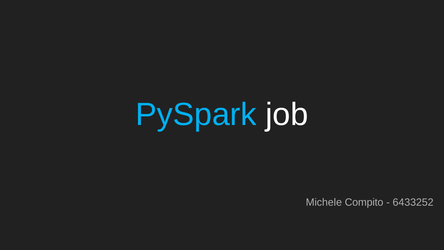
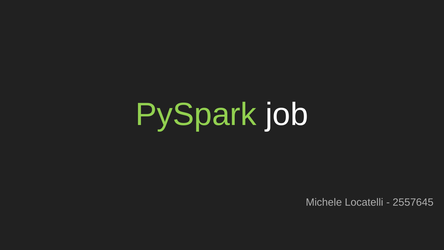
PySpark colour: light blue -> light green (196, 114)
Compito: Compito -> Locatelli (364, 202)
6433252: 6433252 -> 2557645 (413, 202)
